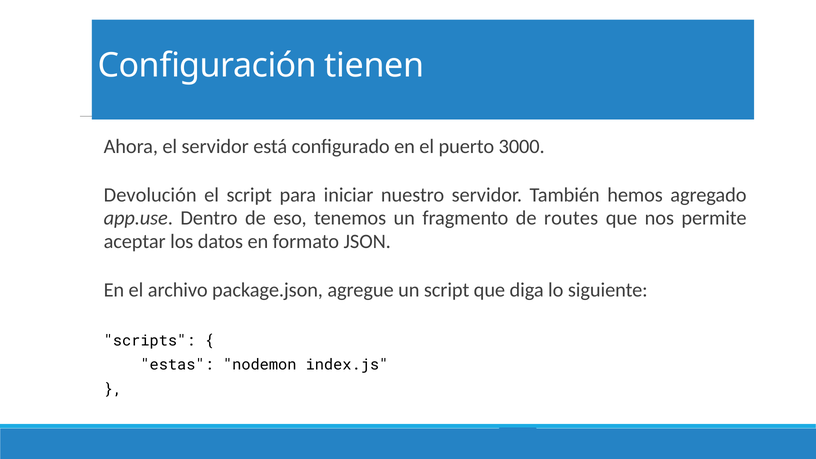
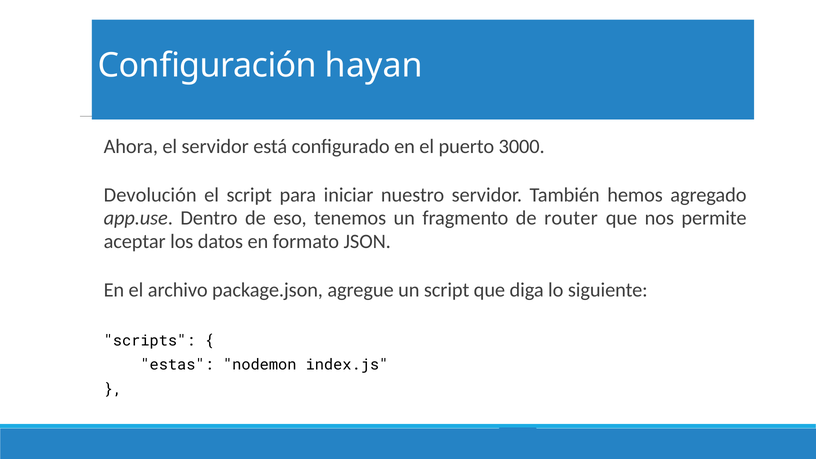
tienen: tienen -> hayan (374, 66)
routes: routes -> router (571, 218)
